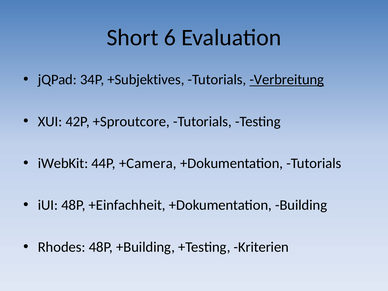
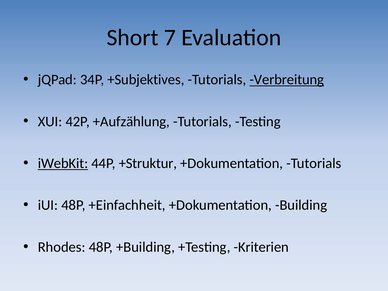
6: 6 -> 7 (170, 38)
+Sproutcore: +Sproutcore -> +Aufzählung (131, 121)
iWebKit underline: none -> present (63, 163)
+Camera: +Camera -> +Struktur (148, 163)
